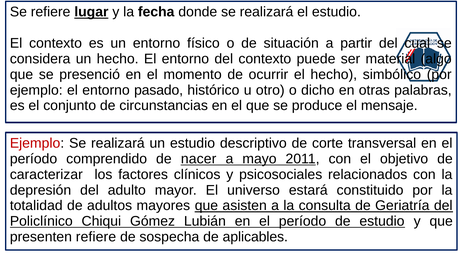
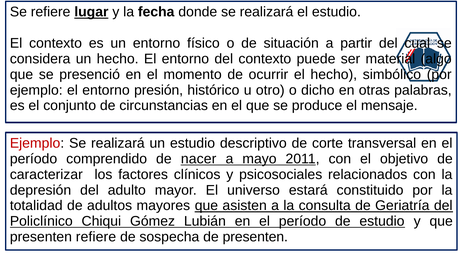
pasado: pasado -> presión (159, 90)
de aplicables: aplicables -> presenten (255, 237)
